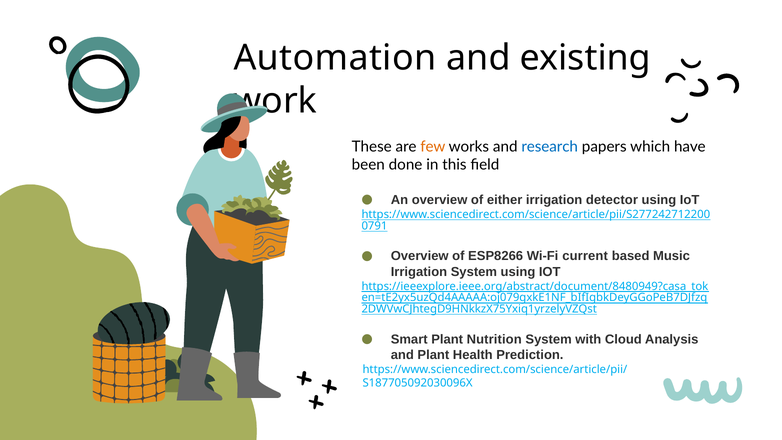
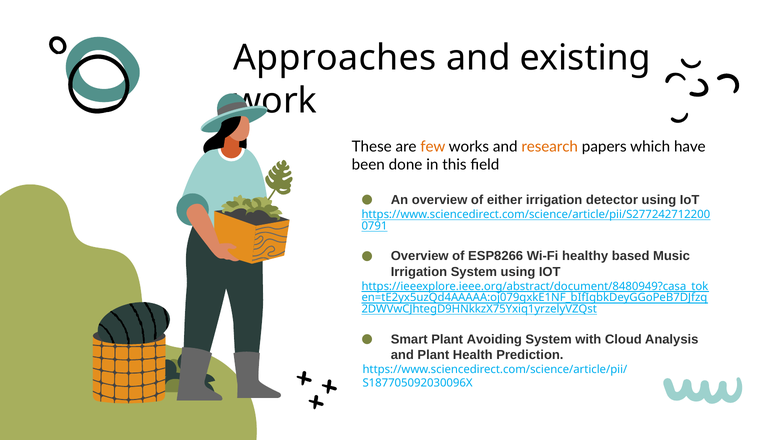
Automation: Automation -> Approaches (335, 58)
research colour: blue -> orange (550, 147)
current: current -> healthy (585, 256)
Nutrition: Nutrition -> Avoiding (494, 339)
